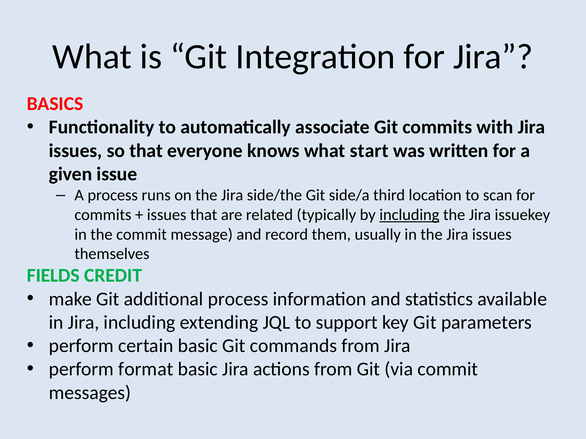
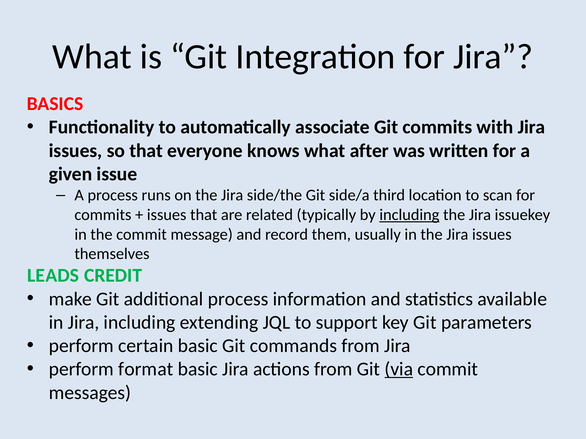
start: start -> after (369, 151)
FIELDS: FIELDS -> LEADS (53, 276)
via underline: none -> present (399, 370)
